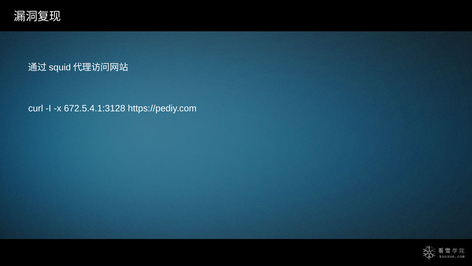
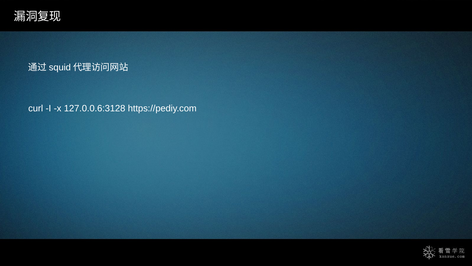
672.5.4.1:3128: 672.5.4.1:3128 -> 127.0.0.6:3128 (95, 108)
